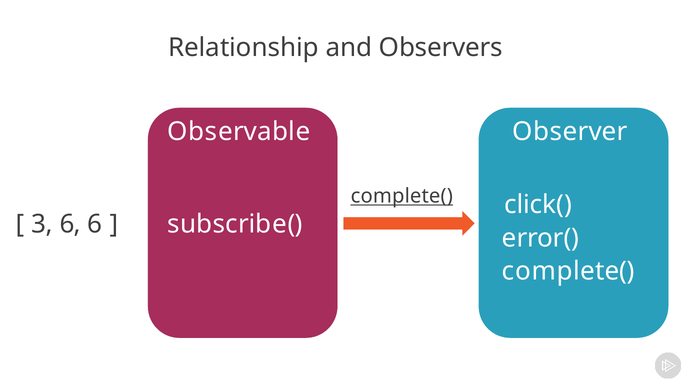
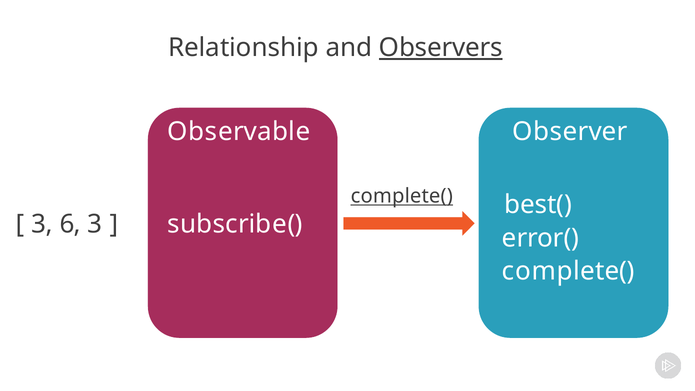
Observers underline: none -> present (441, 48)
click(: click( -> best( (538, 205)
6 6: 6 -> 3 (95, 224)
